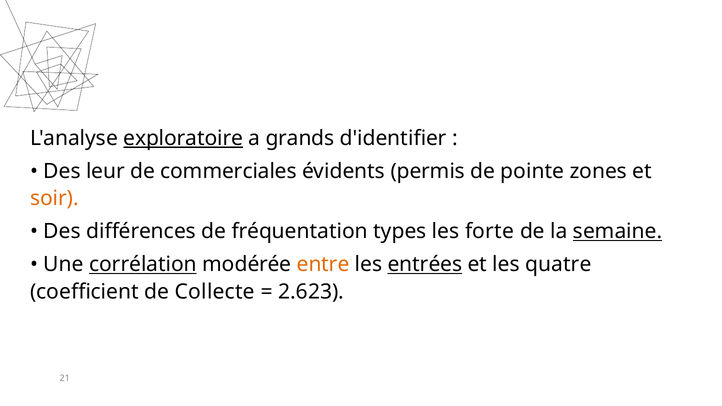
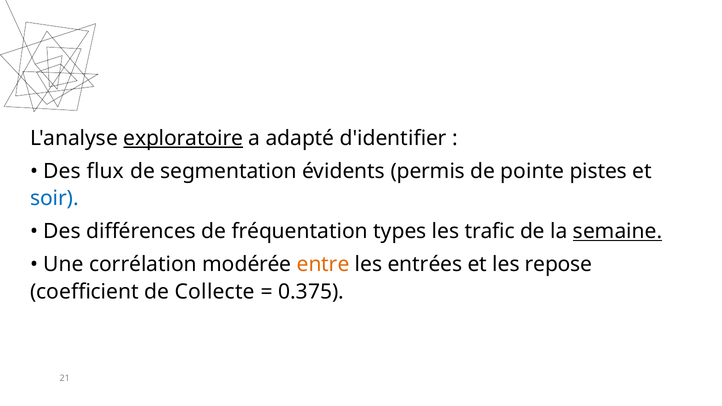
grands: grands -> adapté (300, 138)
leur: leur -> flux (105, 171)
commerciales: commerciales -> segmentation (229, 171)
zones: zones -> pistes (598, 171)
soir colour: orange -> blue (55, 198)
forte: forte -> trafic (490, 232)
corrélation underline: present -> none (143, 265)
entrées underline: present -> none (425, 265)
quatre: quatre -> repose (559, 265)
2.623: 2.623 -> 0.375 (311, 292)
